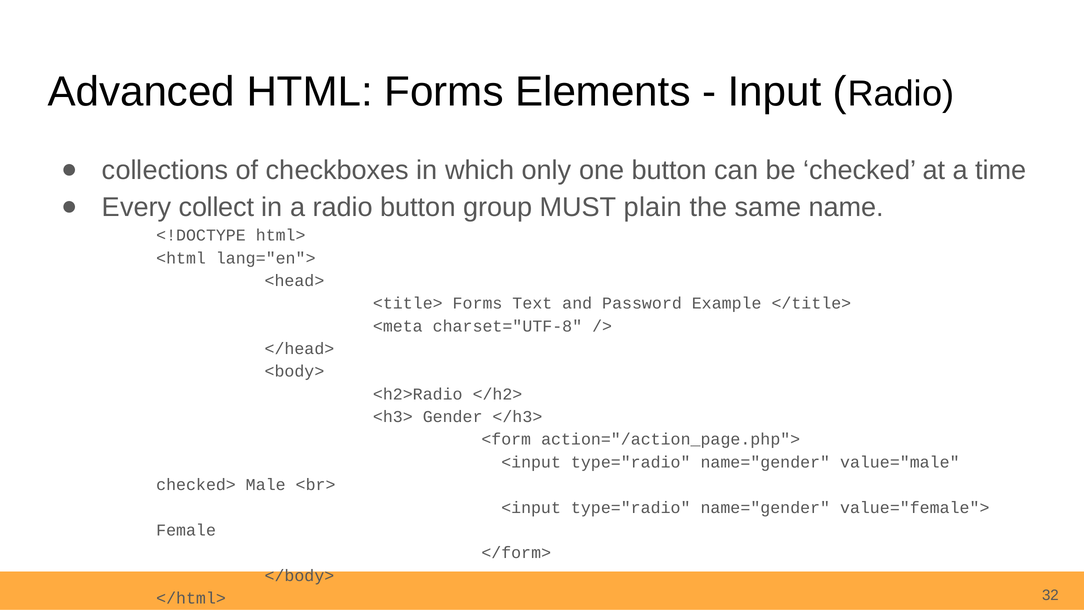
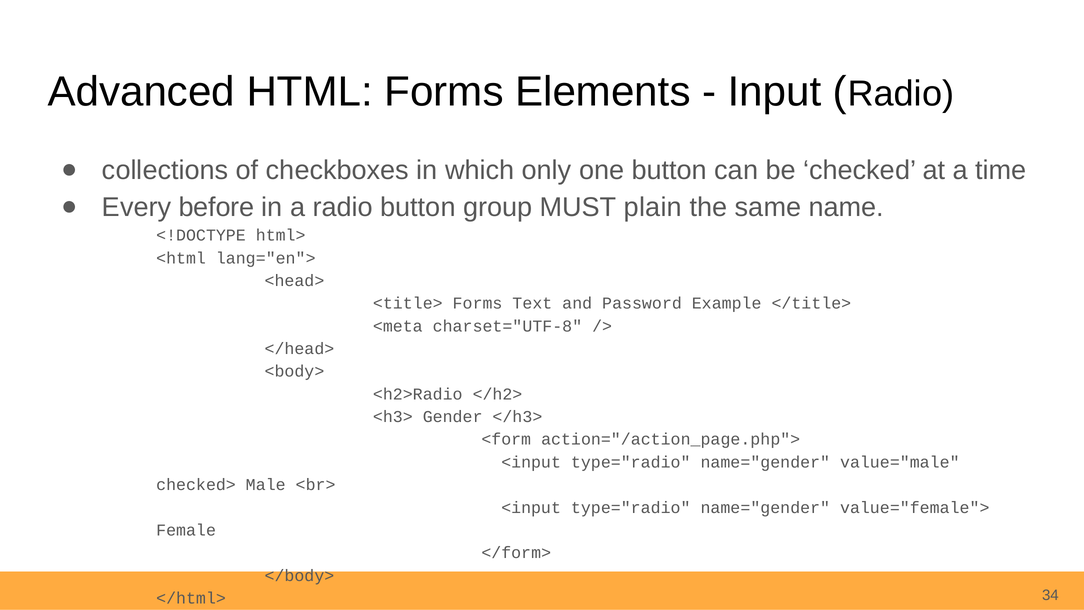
collect: collect -> before (216, 207)
32: 32 -> 34 (1050, 595)
